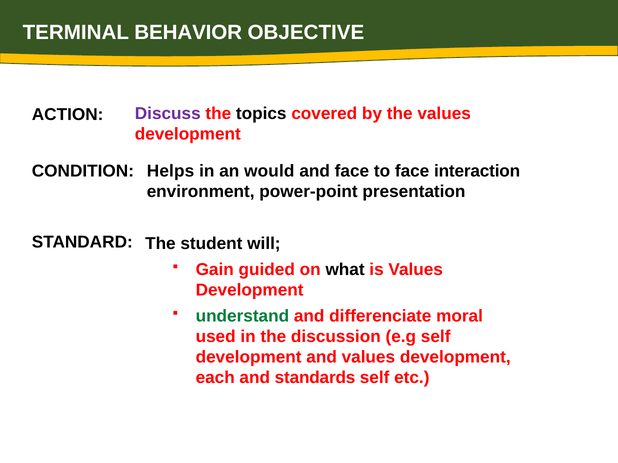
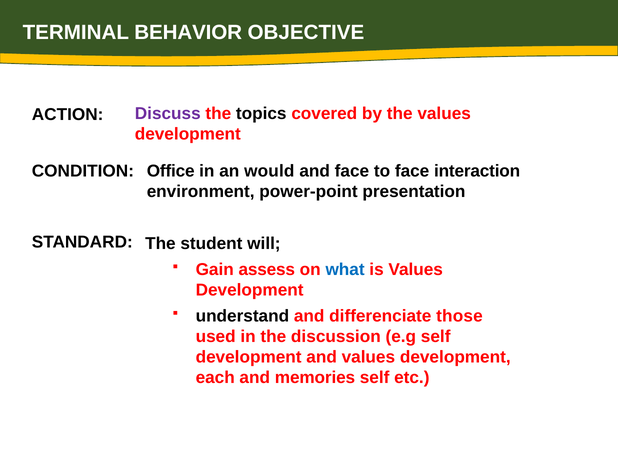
Helps: Helps -> Office (171, 171)
guided: guided -> assess (267, 270)
what colour: black -> blue (345, 270)
understand colour: green -> black (242, 316)
moral: moral -> those (459, 316)
standards: standards -> memories (315, 378)
